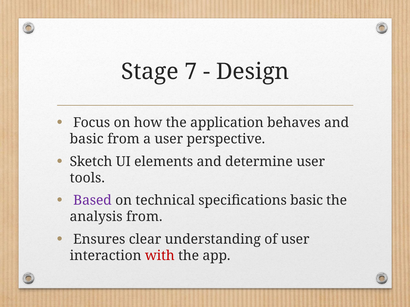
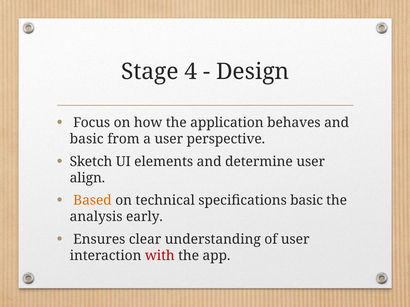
7: 7 -> 4 (191, 72)
tools: tools -> align (87, 178)
Based colour: purple -> orange (92, 201)
analysis from: from -> early (144, 217)
